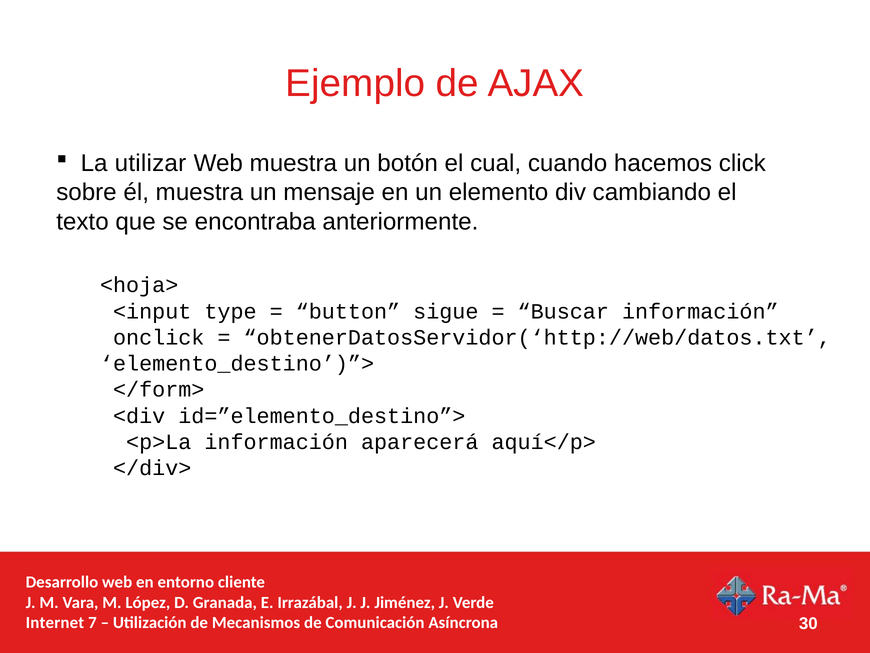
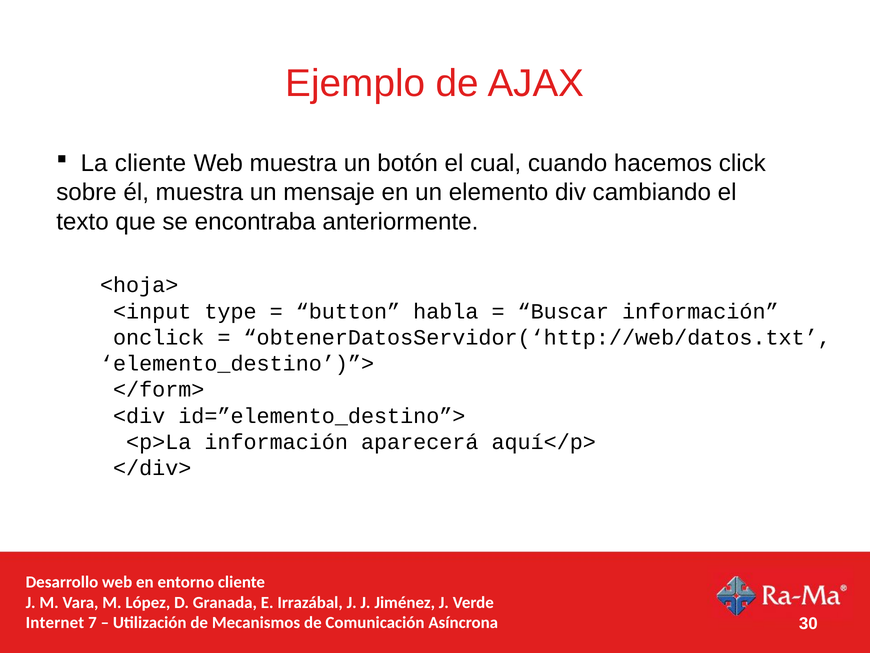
La utilizar: utilizar -> cliente (150, 163)
sigue: sigue -> habla (446, 311)
